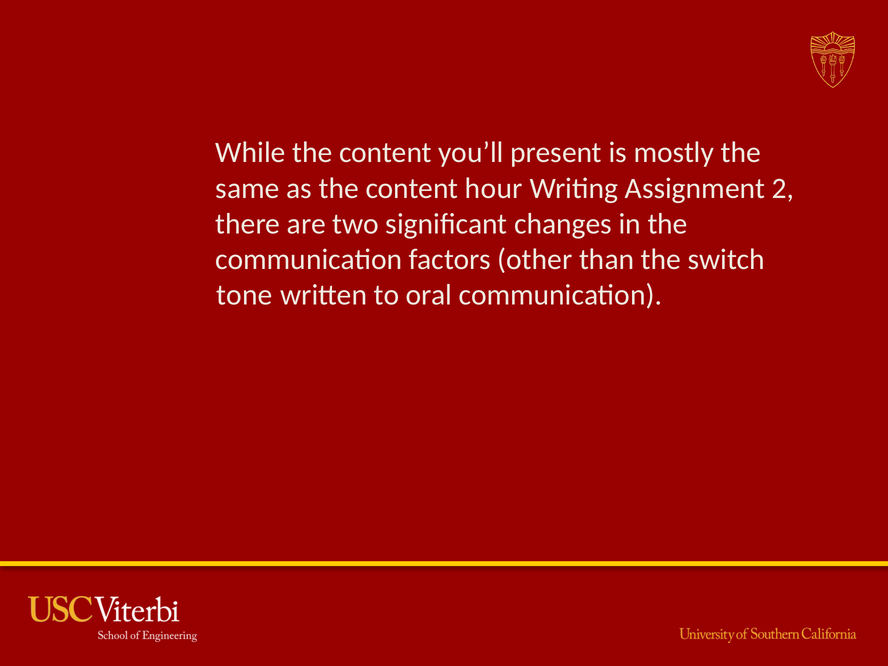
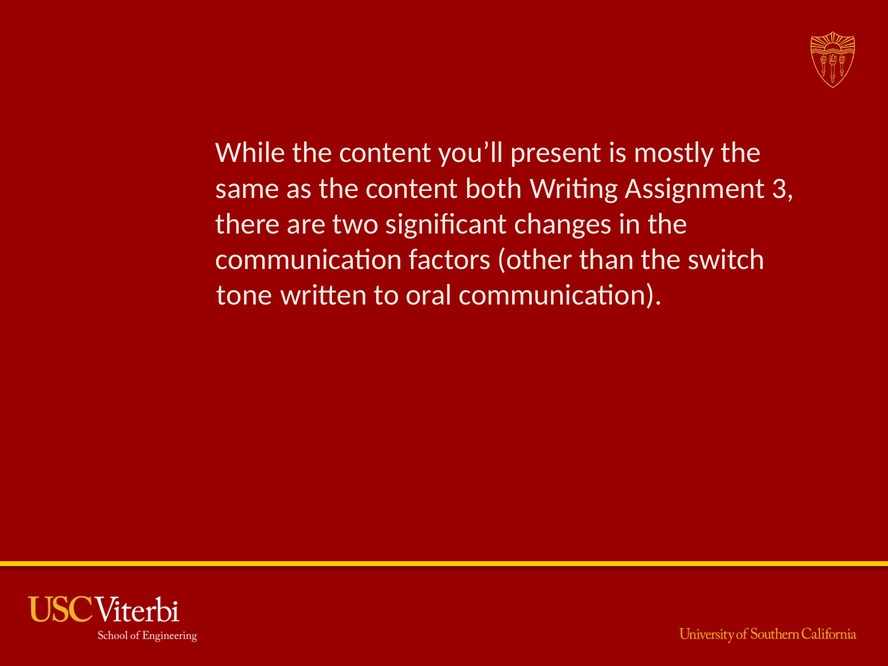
hour: hour -> both (494, 188)
2: 2 -> 3 (783, 188)
